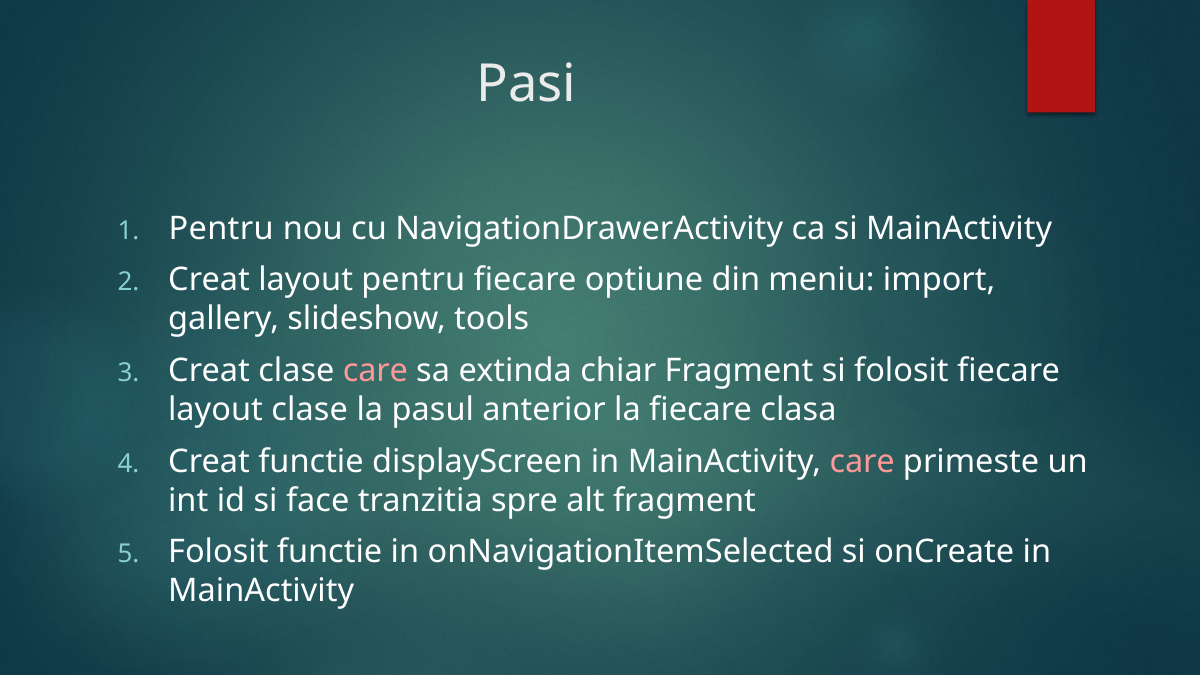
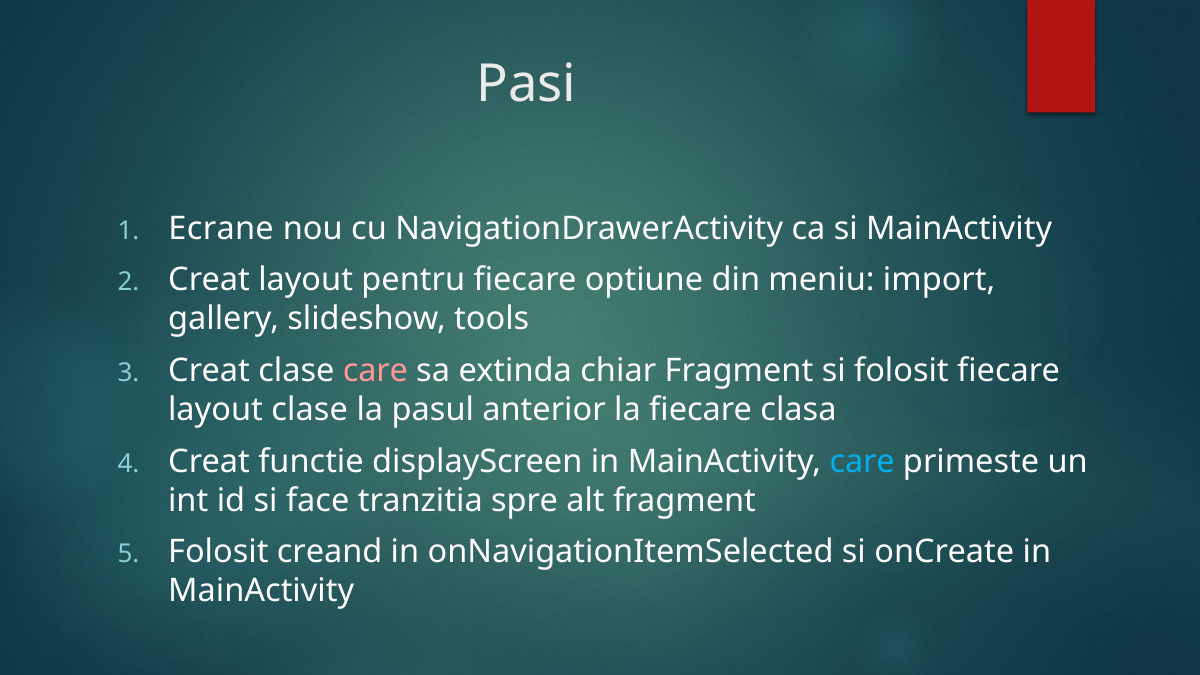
Pentru: Pentru -> Ecrane (221, 228)
care colour: pink -> light blue (862, 461)
Folosit functie: functie -> creand (330, 552)
